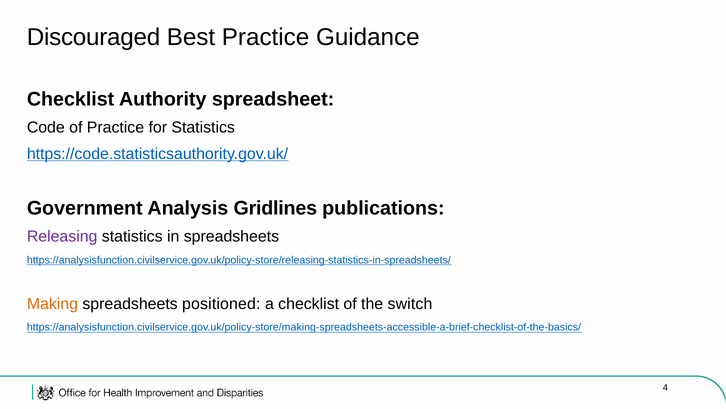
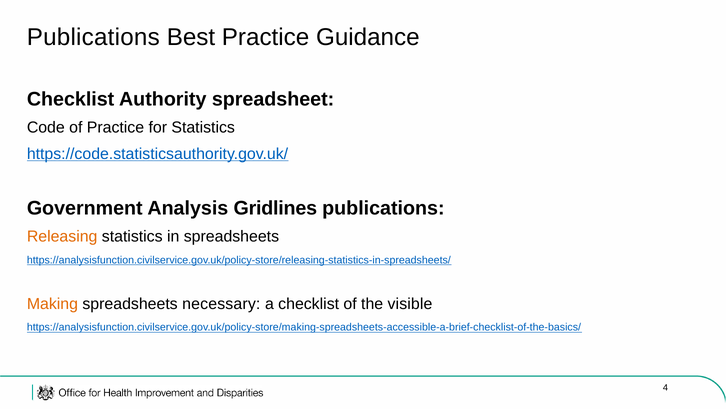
Discouraged: Discouraged -> Publications (93, 37)
Releasing colour: purple -> orange (62, 236)
positioned: positioned -> necessary (221, 304)
switch: switch -> visible (410, 304)
